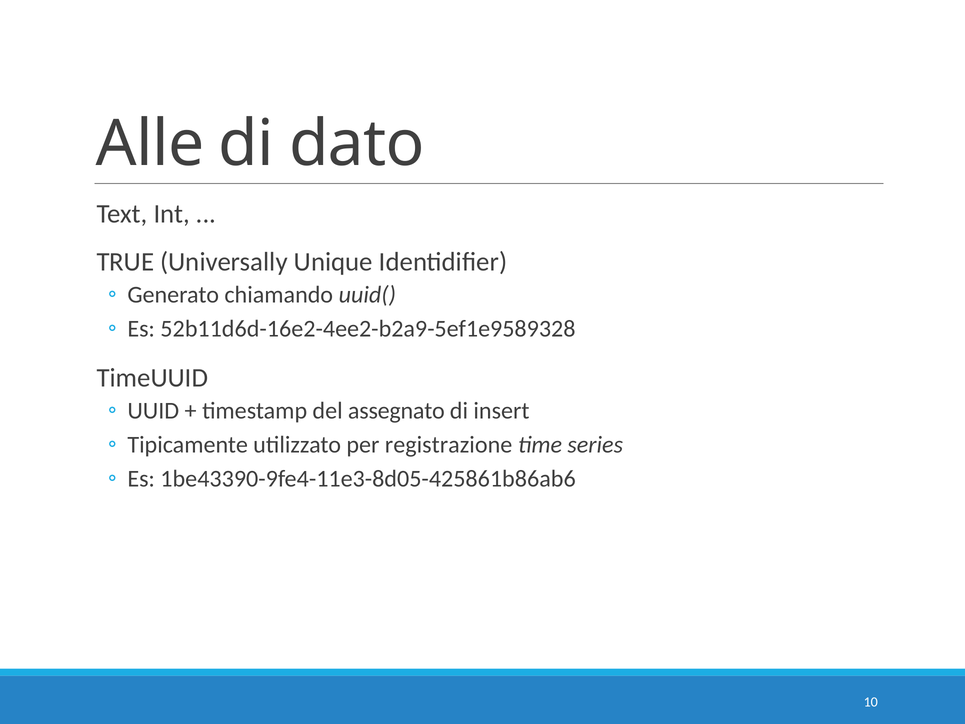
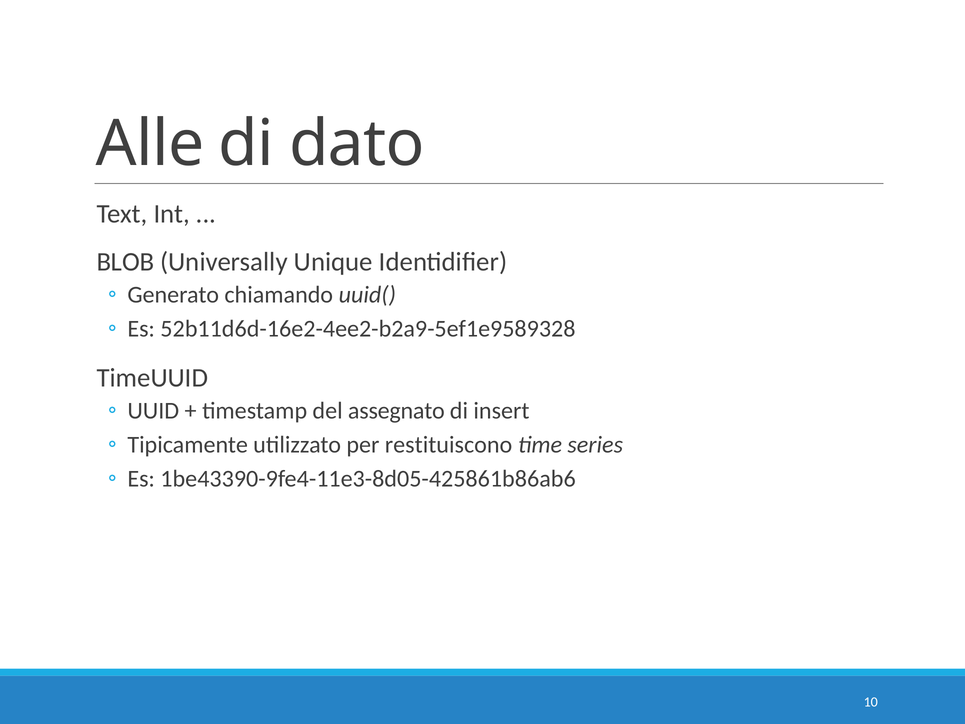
TRUE: TRUE -> BLOB (125, 262)
registrazione: registrazione -> restituiscono (449, 445)
